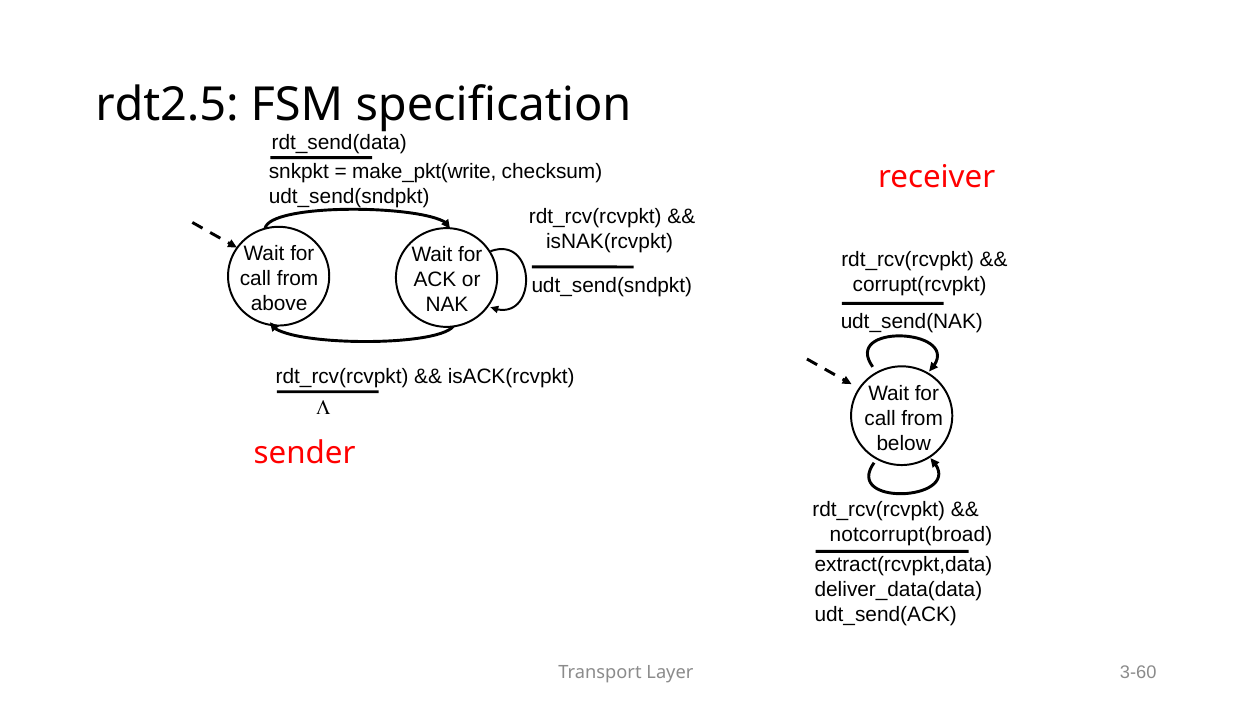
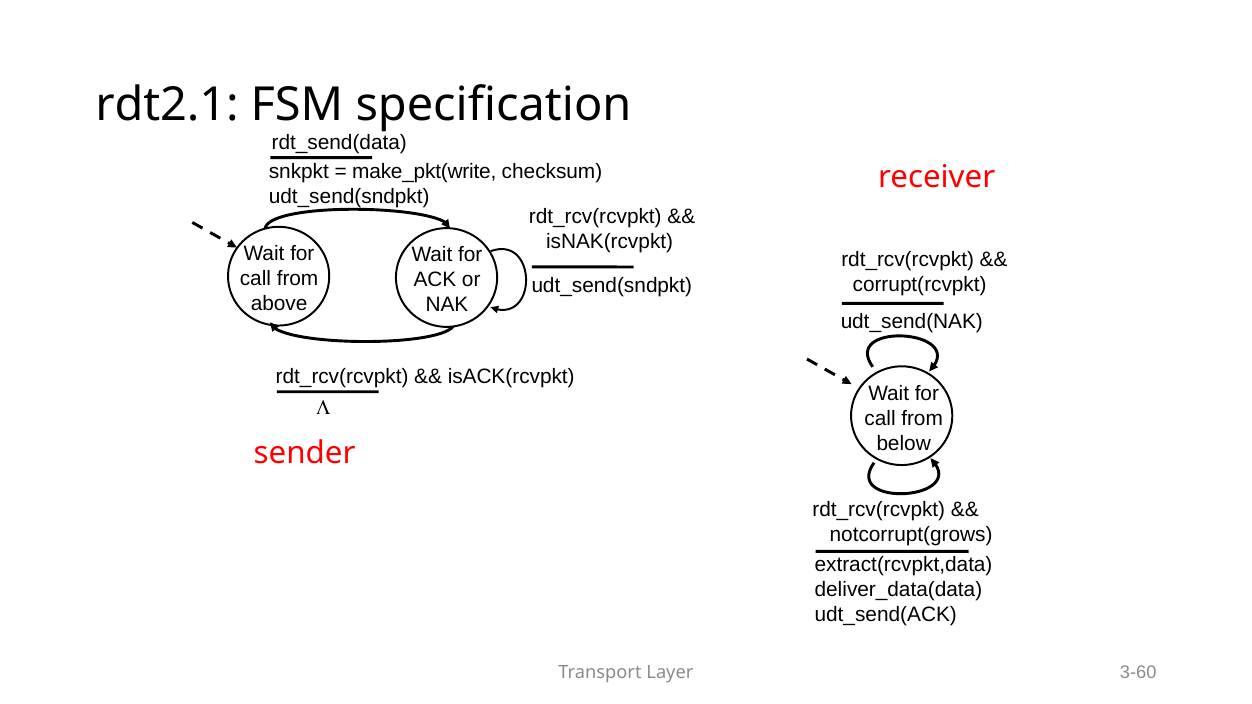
rdt2.5: rdt2.5 -> rdt2.1 (167, 105)
notcorrupt(broad: notcorrupt(broad -> notcorrupt(grows (911, 535)
